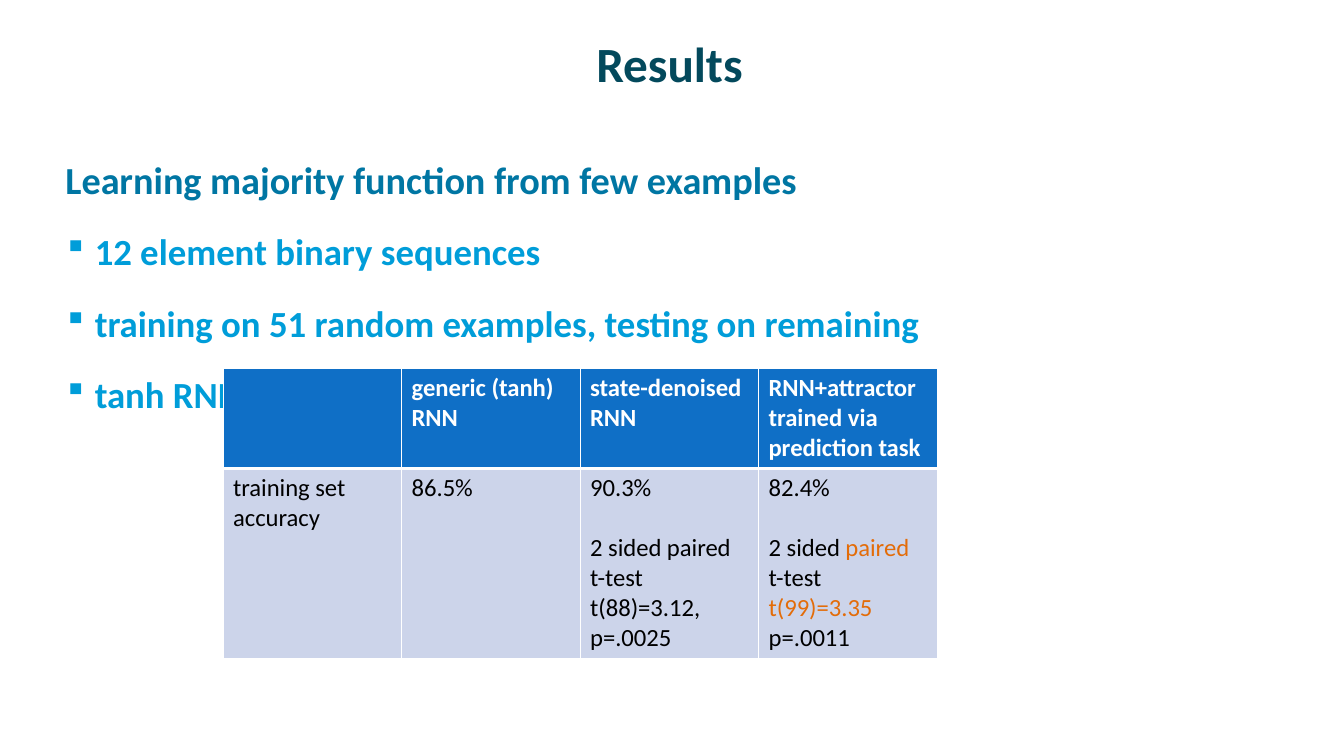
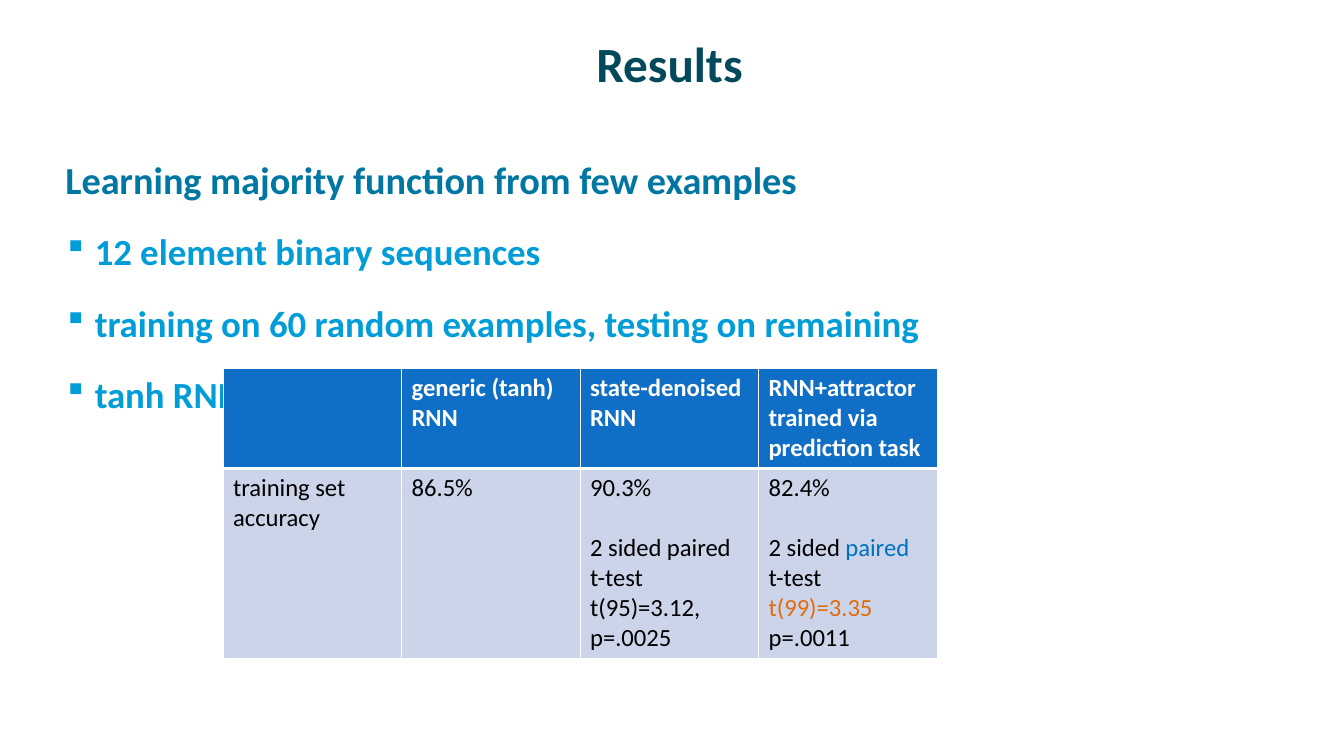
51: 51 -> 60 (288, 325)
paired colour: orange -> blue (877, 549)
t(88)=3.12: t(88)=3.12 -> t(95)=3.12 (645, 609)
